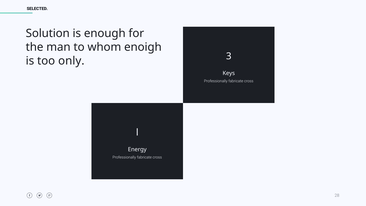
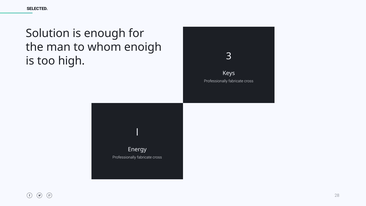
only: only -> high (71, 61)
